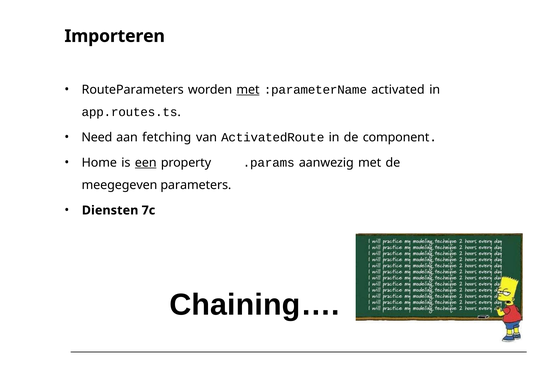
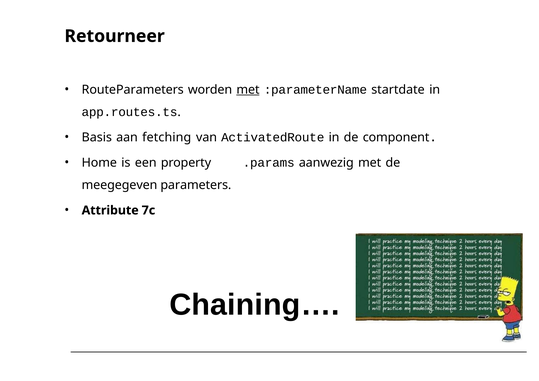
Importeren: Importeren -> Retourneer (115, 36)
activated: activated -> startdate (398, 90)
Need: Need -> Basis (97, 137)
een underline: present -> none (146, 163)
Diensten: Diensten -> Attribute (110, 210)
